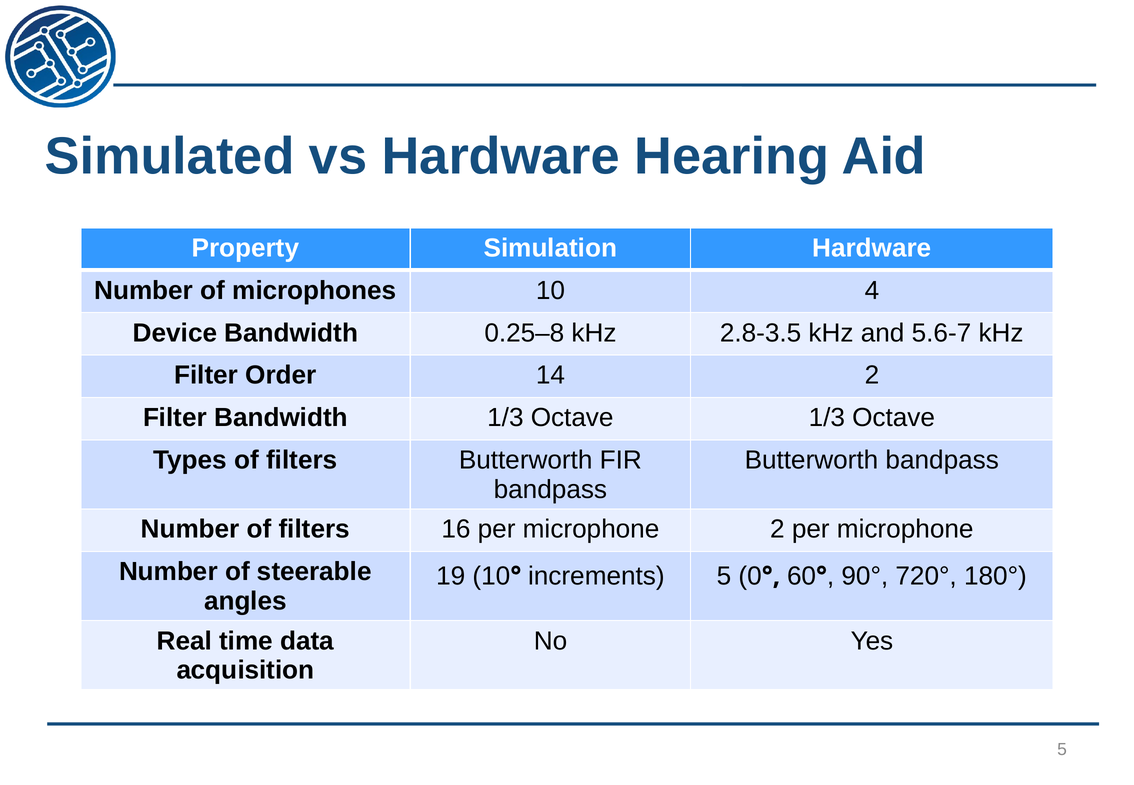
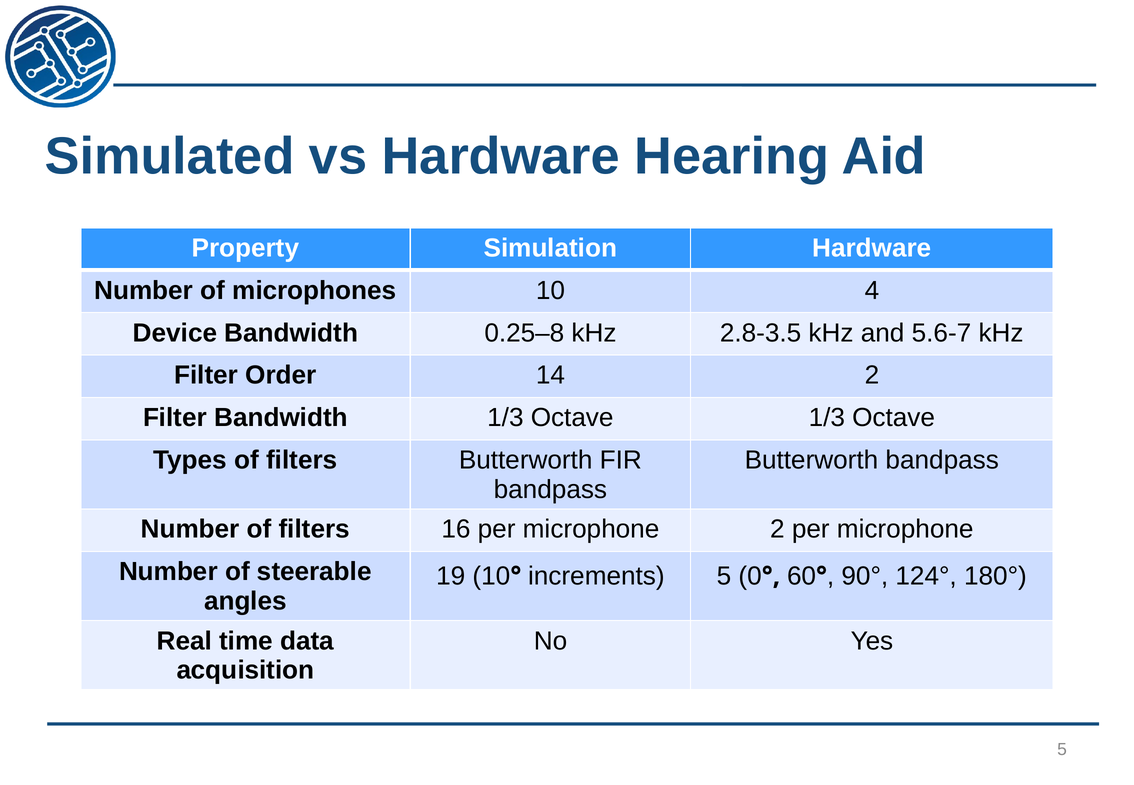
720°: 720° -> 124° (926, 576)
